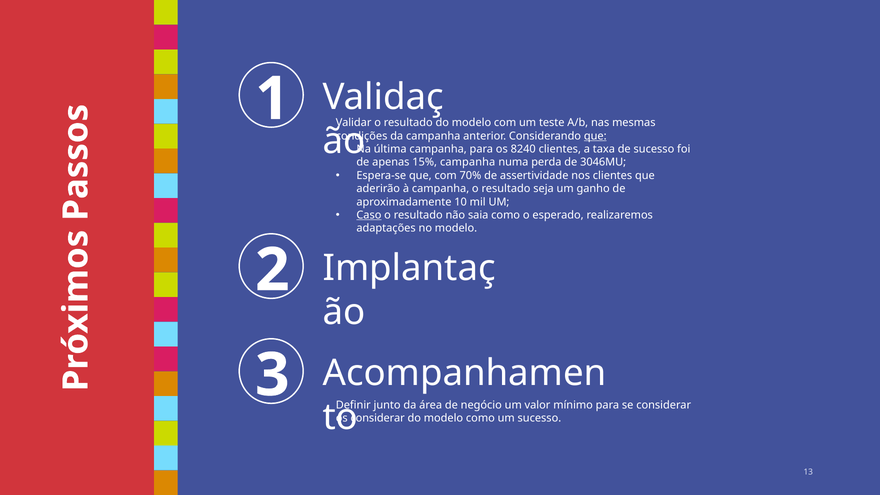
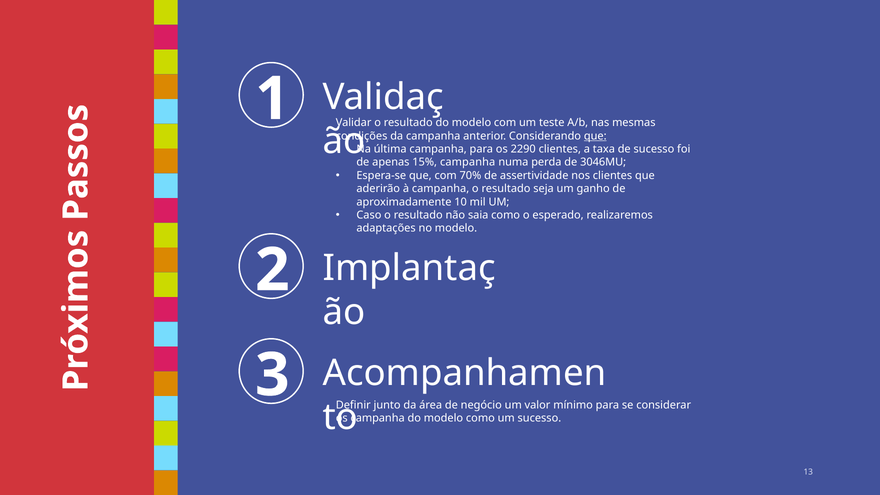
8240: 8240 -> 2290 (523, 149)
Caso underline: present -> none (369, 215)
considerar: considerar -> campanha (378, 418)
